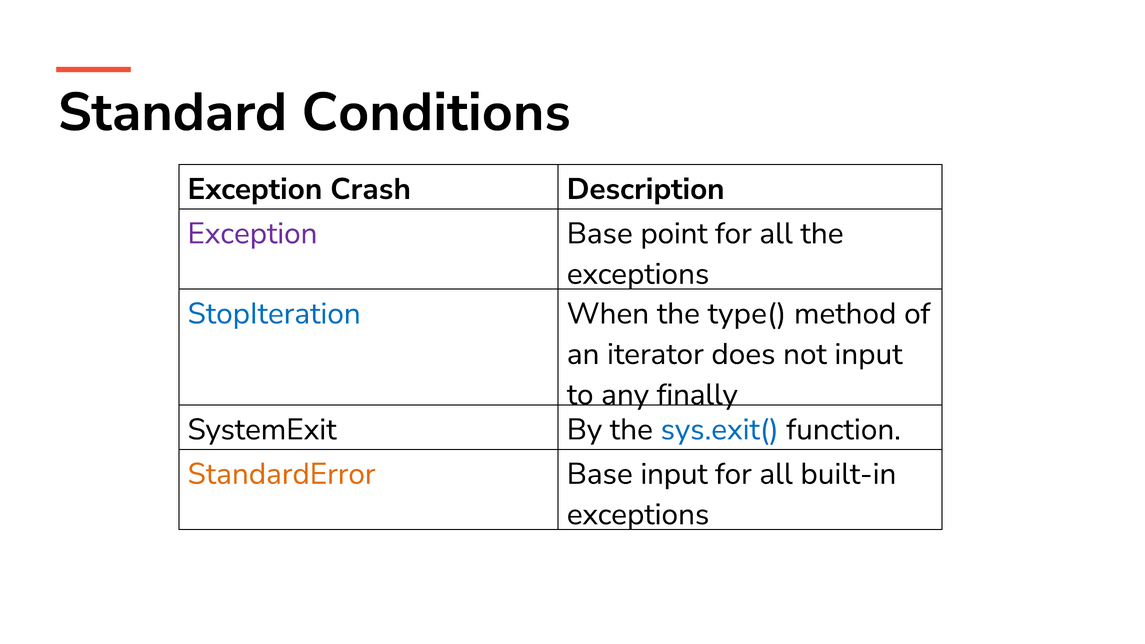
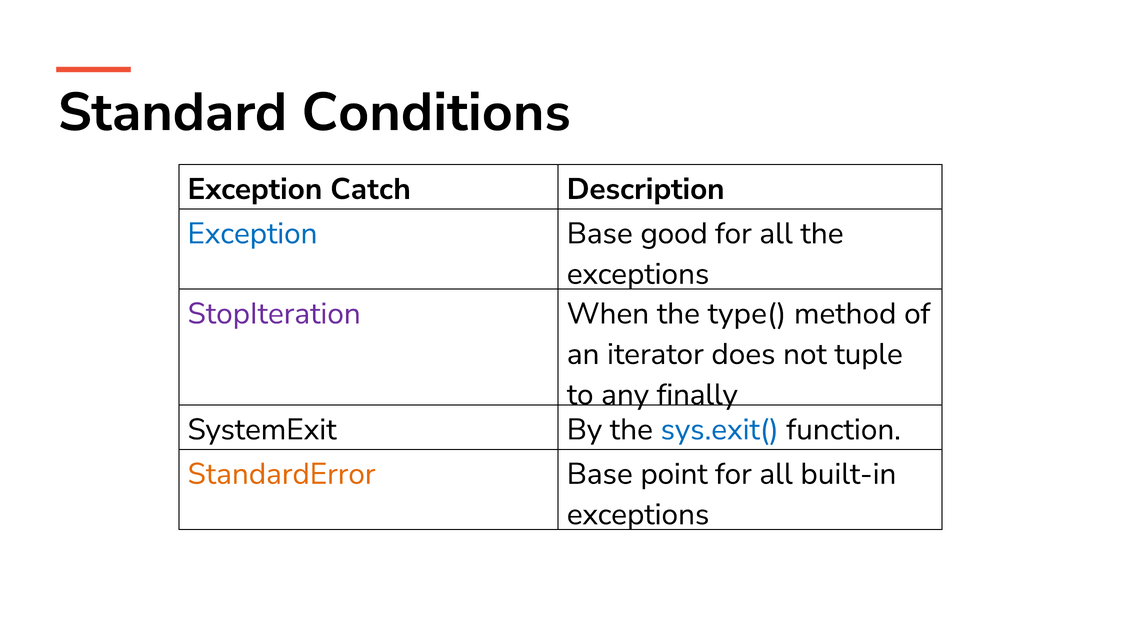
Crash: Crash -> Catch (371, 189)
Exception colour: purple -> blue (252, 233)
point: point -> good (674, 233)
StopIteration colour: blue -> purple (274, 314)
not input: input -> tuple (869, 354)
Base input: input -> point (674, 474)
